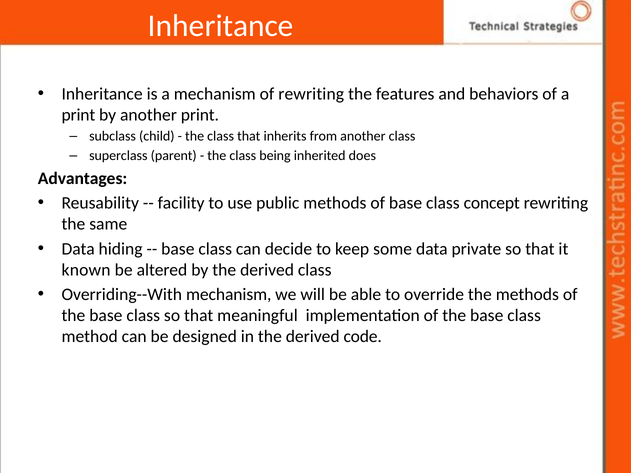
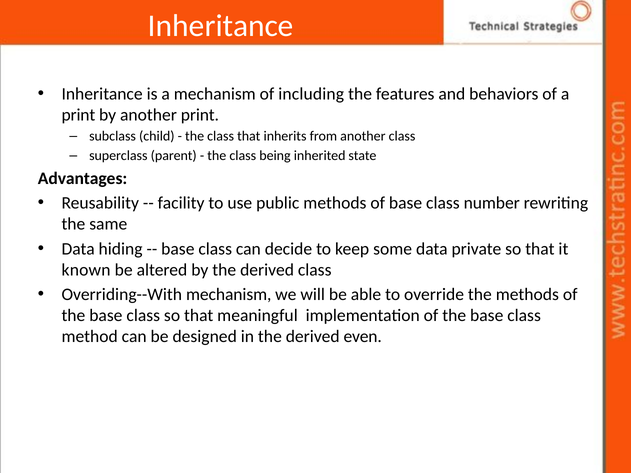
of rewriting: rewriting -> including (311, 94)
does: does -> state (362, 156)
concept: concept -> number (492, 203)
code: code -> even (363, 337)
